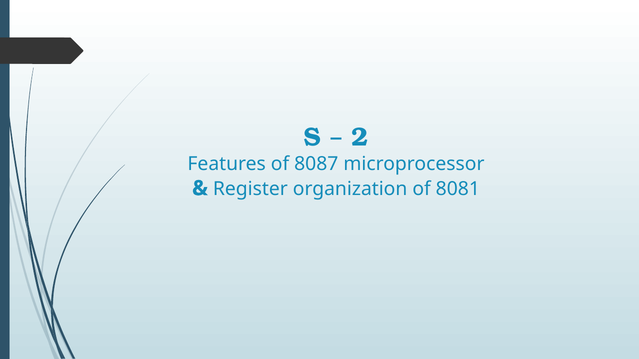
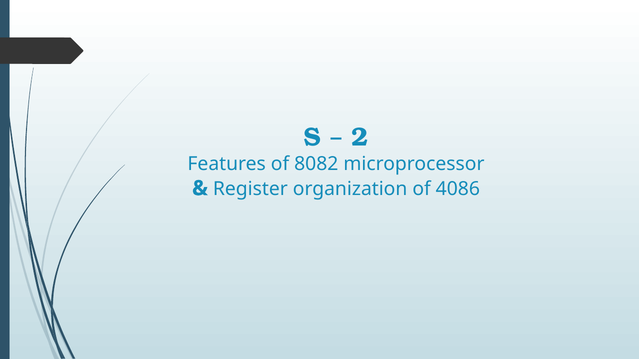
8087: 8087 -> 8082 (316, 164)
8081: 8081 -> 4086 (458, 189)
